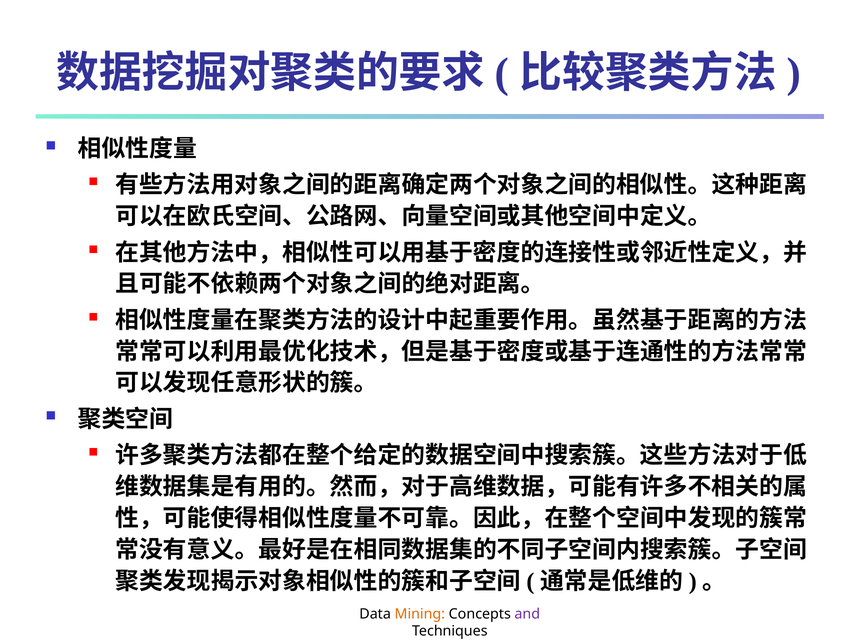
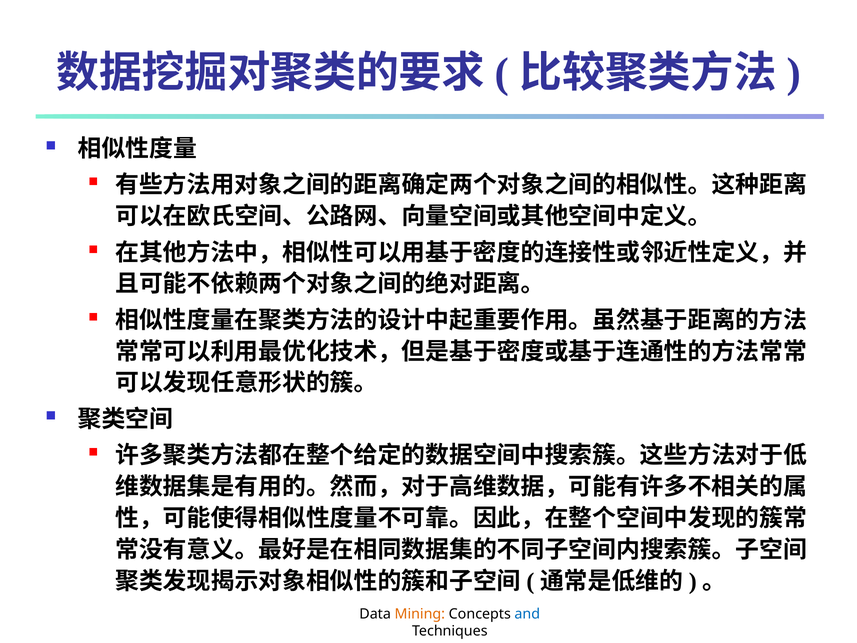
and colour: purple -> blue (527, 614)
